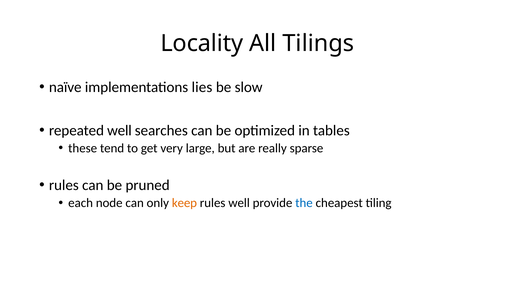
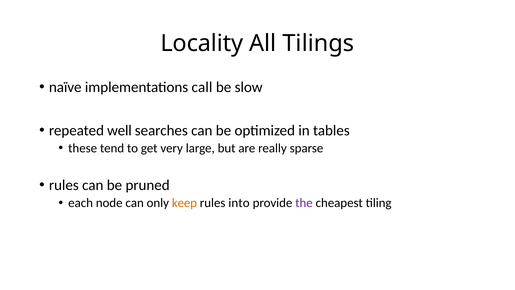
lies: lies -> call (202, 87)
rules well: well -> into (239, 203)
the colour: blue -> purple (304, 203)
